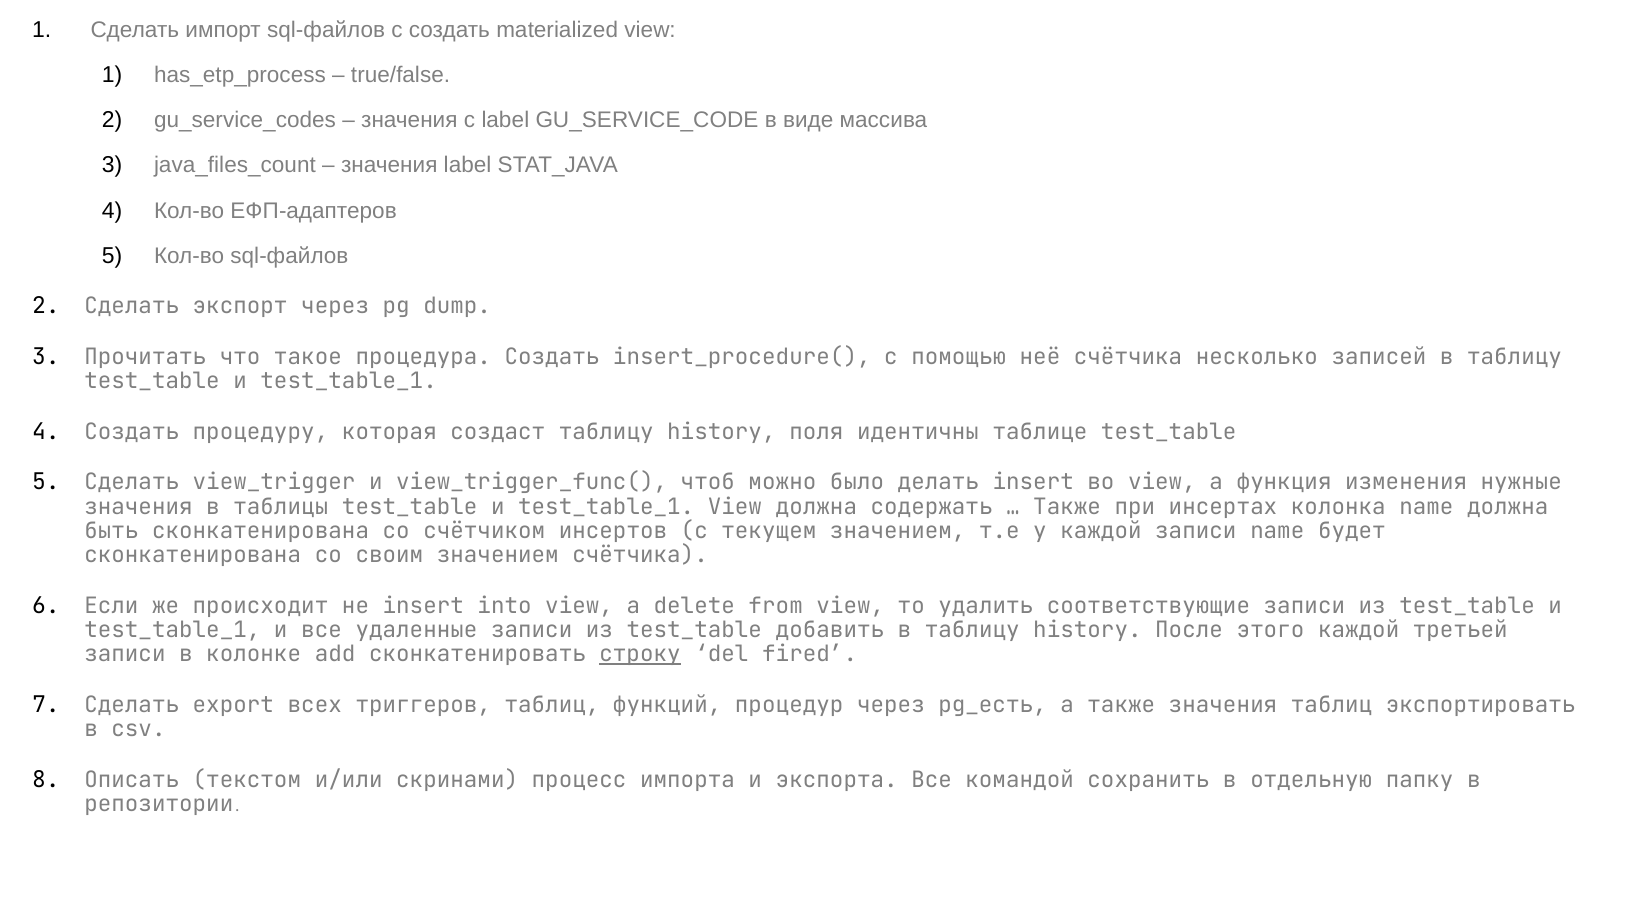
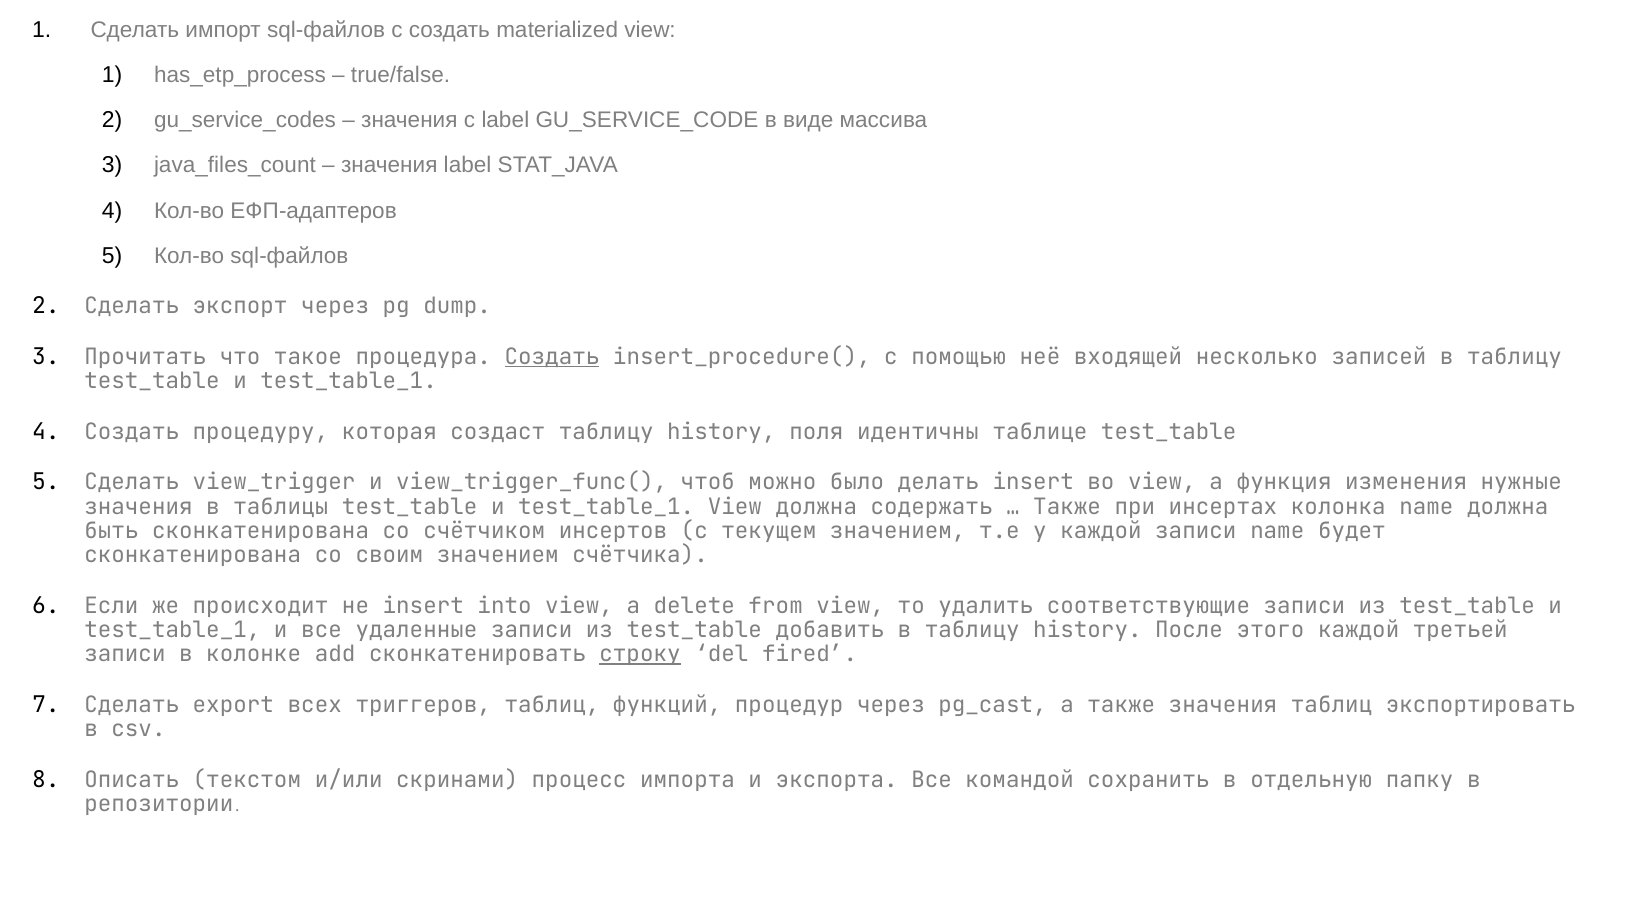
Создать underline: none -> present (552, 357)
неё счётчика: счётчика -> входящей (1128, 357)
pg_есть: pg_есть -> pg_cast (992, 705)
